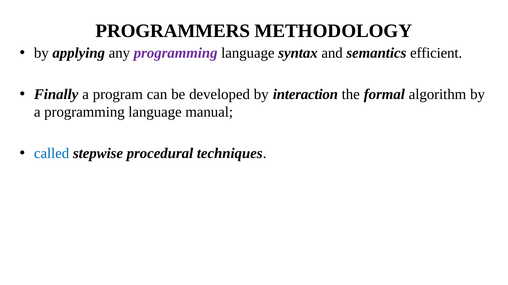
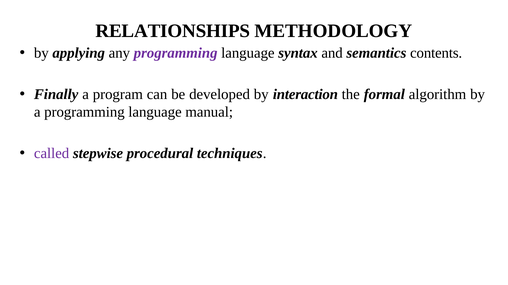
PROGRAMMERS: PROGRAMMERS -> RELATIONSHIPS (173, 31)
efficient: efficient -> contents (436, 53)
called colour: blue -> purple (52, 154)
